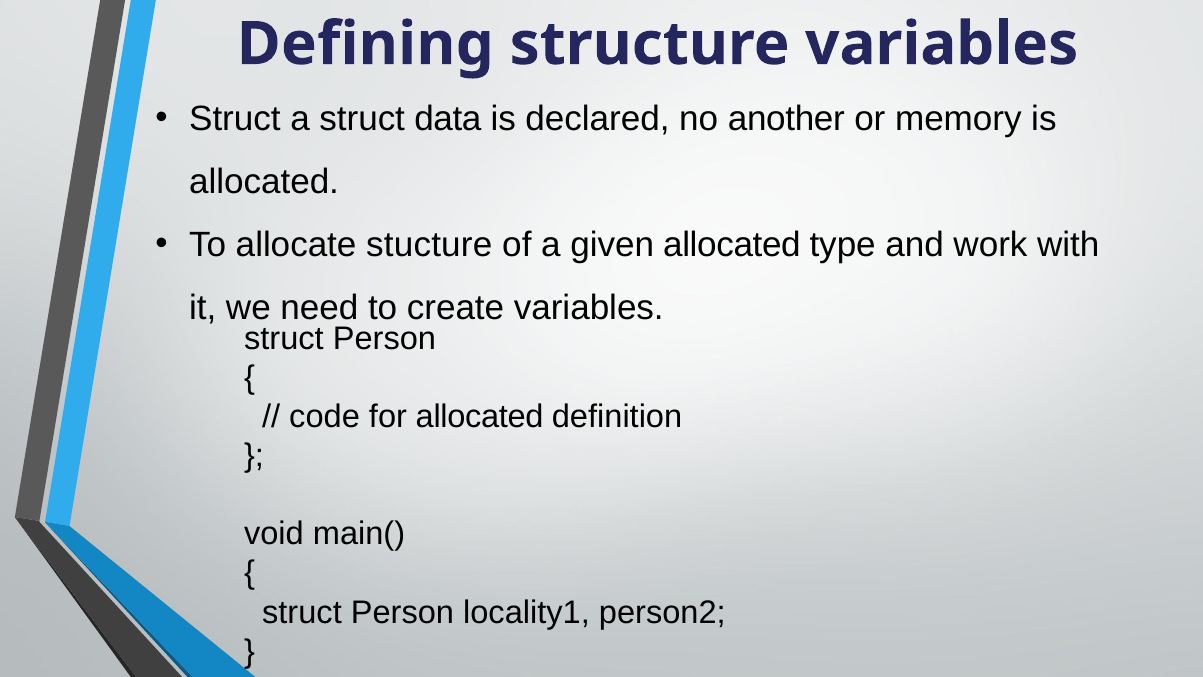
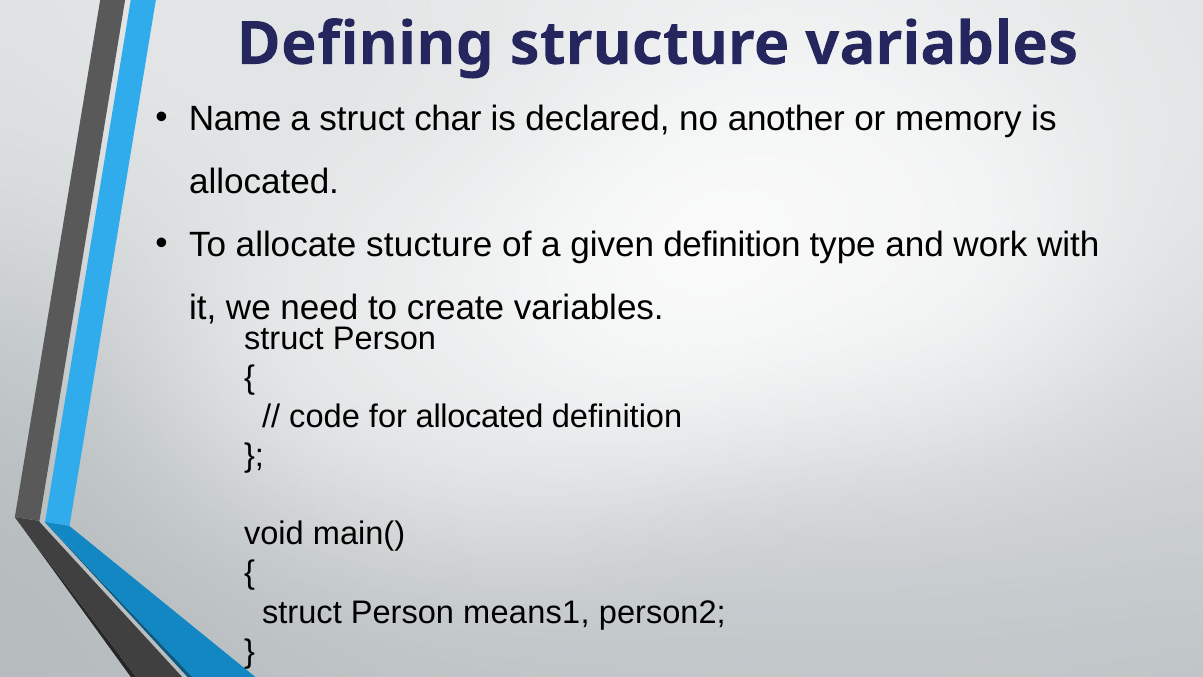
Struct: Struct -> Name (235, 119)
data: data -> char (448, 119)
given allocated: allocated -> definition (732, 245)
locality1: locality1 -> means1 (526, 612)
